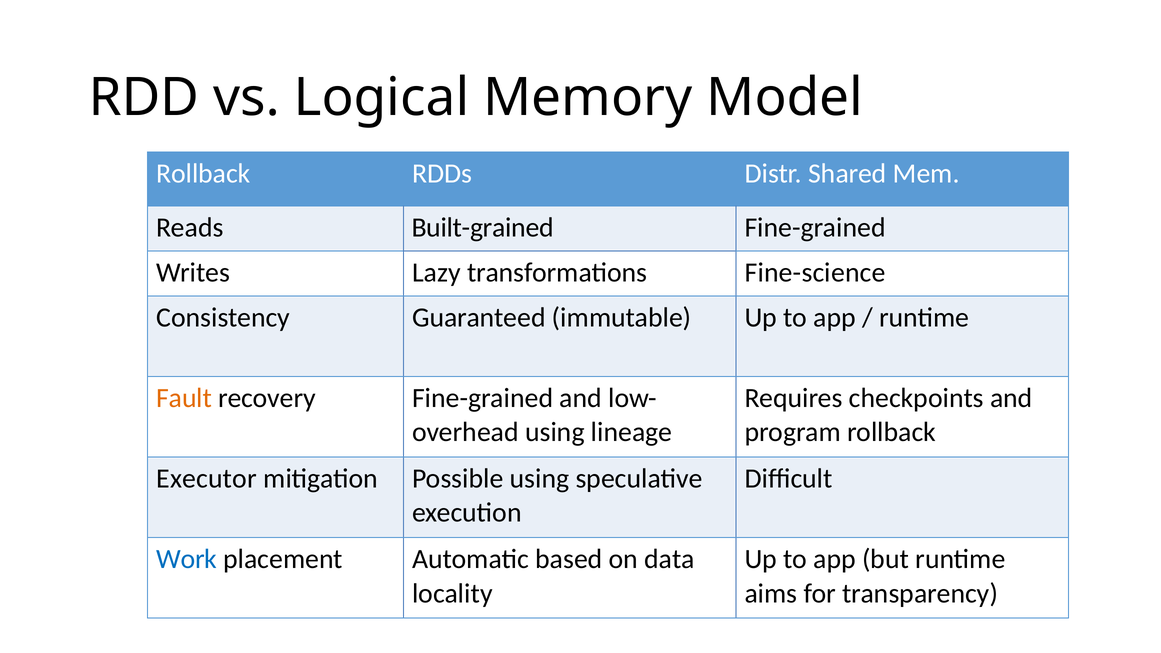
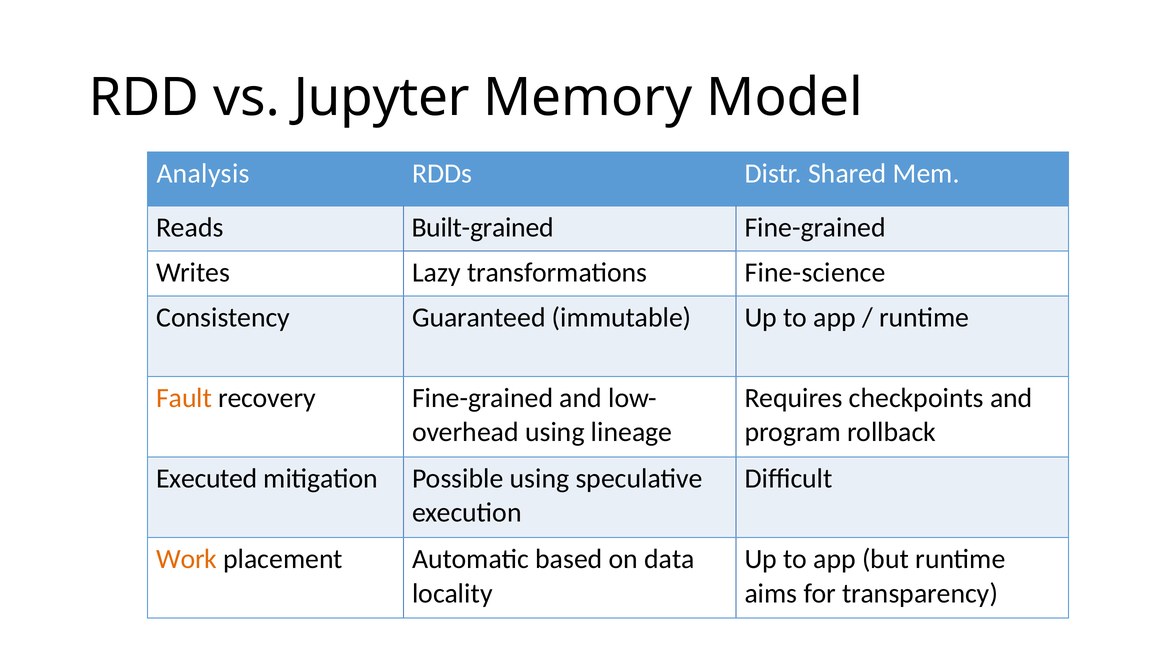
Logical: Logical -> Jupyter (382, 98)
Rollback: Rollback -> Analysis (203, 174)
Executor: Executor -> Executed (207, 479)
Work colour: blue -> orange (187, 559)
